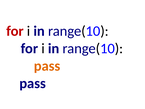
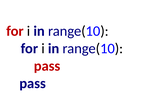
pass colour: orange -> red (47, 66)
